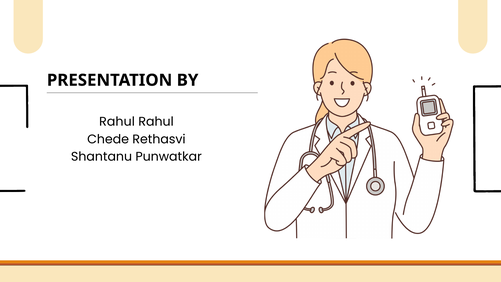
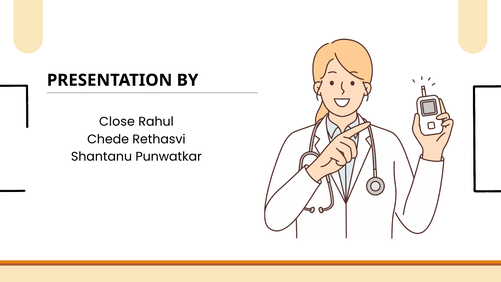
Rahul: Rahul -> Close (117, 122)
